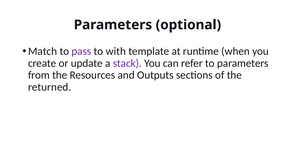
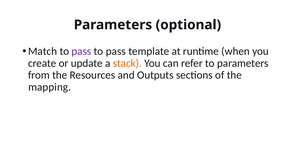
with: with -> pass (116, 51)
stack colour: purple -> orange (127, 63)
returned: returned -> mapping (50, 87)
